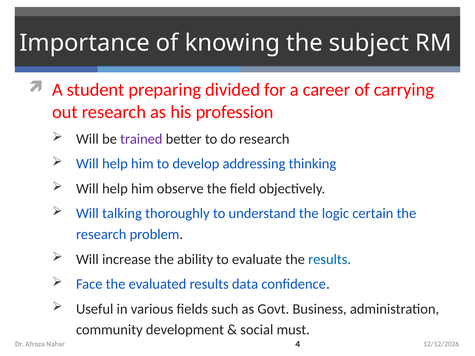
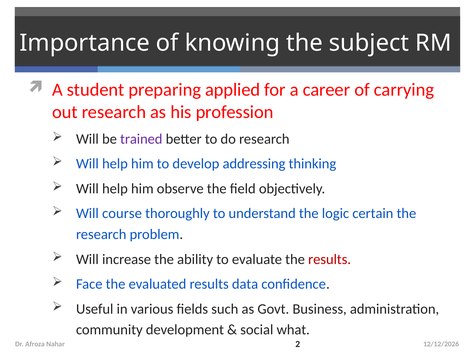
divided: divided -> applied (233, 90)
talking: talking -> course (122, 214)
results colour: blue -> red (330, 259)
must: must -> what (293, 330)
4: 4 -> 2 (298, 344)
